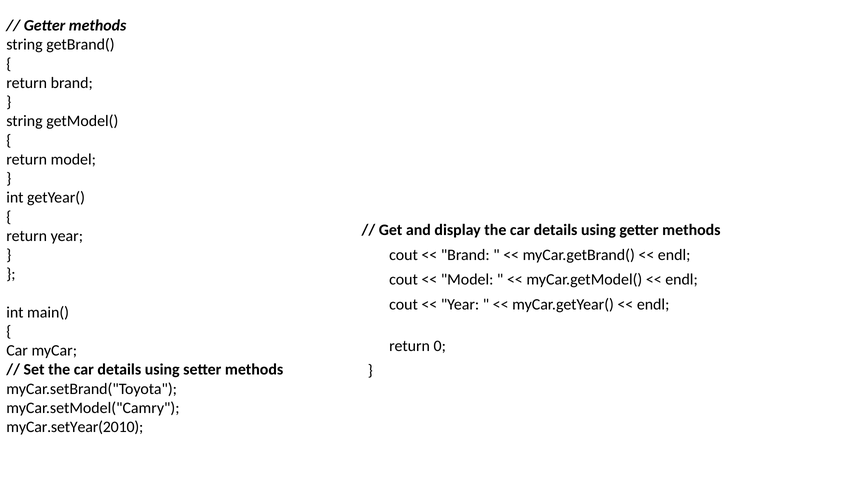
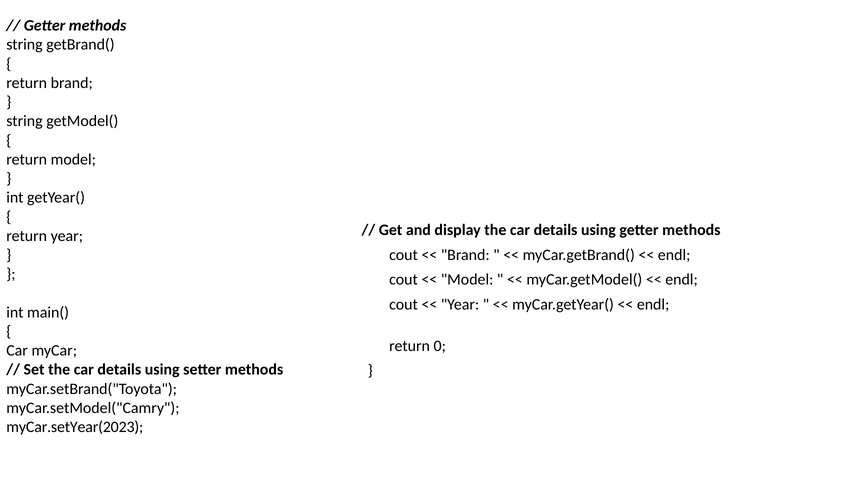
myCar.setYear(2010: myCar.setYear(2010 -> myCar.setYear(2023 (75, 427)
